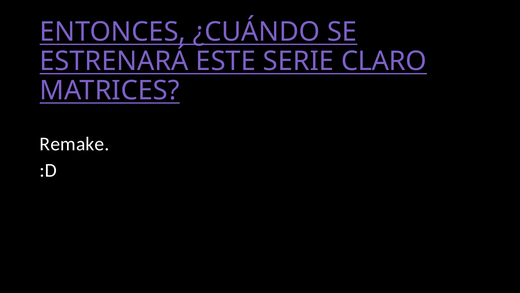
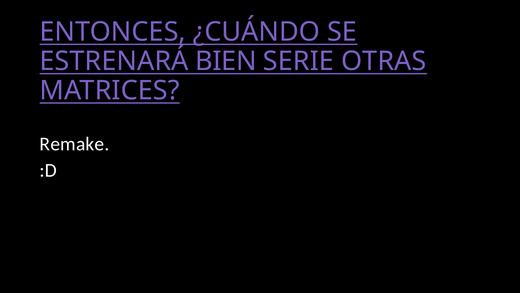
ESTE: ESTE -> BIEN (226, 61)
CLARO: CLARO -> OTRAS (384, 61)
